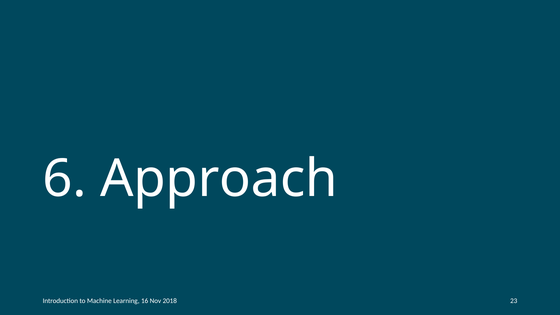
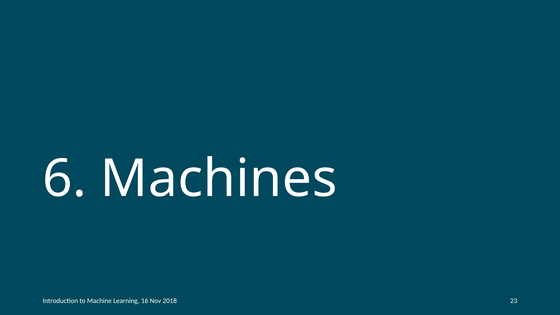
Approach: Approach -> Machines (219, 179)
